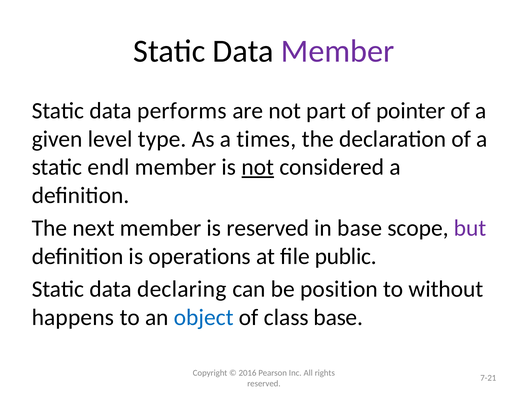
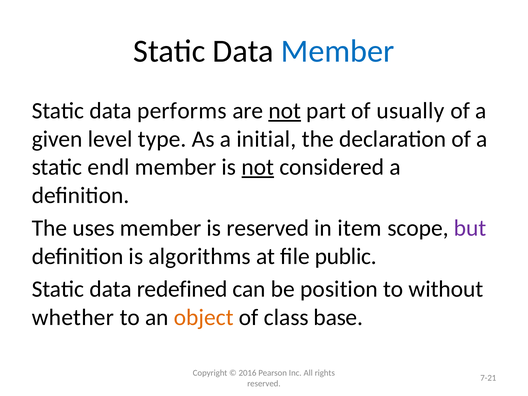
Member colour: purple -> blue (338, 51)
not underline: none -> present (285, 111)
pointer: pointer -> usually (410, 111)
times: times -> initial (266, 139)
next: next -> uses (94, 228)
in base: base -> item (360, 228)
operations: operations -> algorithms (200, 256)
declaring: declaring -> redefined (182, 289)
happens: happens -> whether (73, 317)
object colour: blue -> orange (204, 317)
